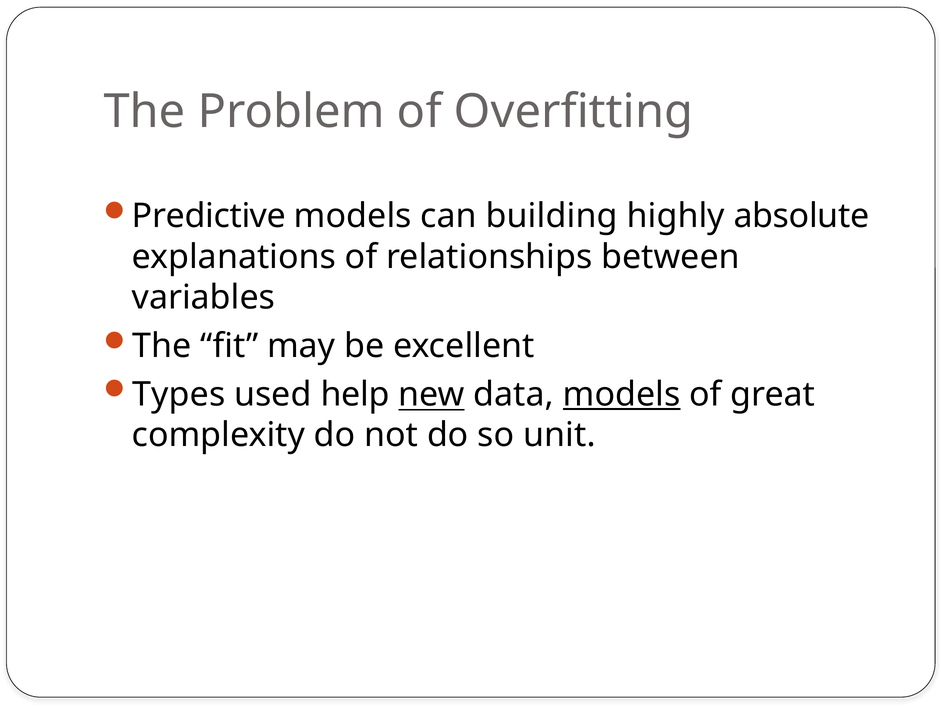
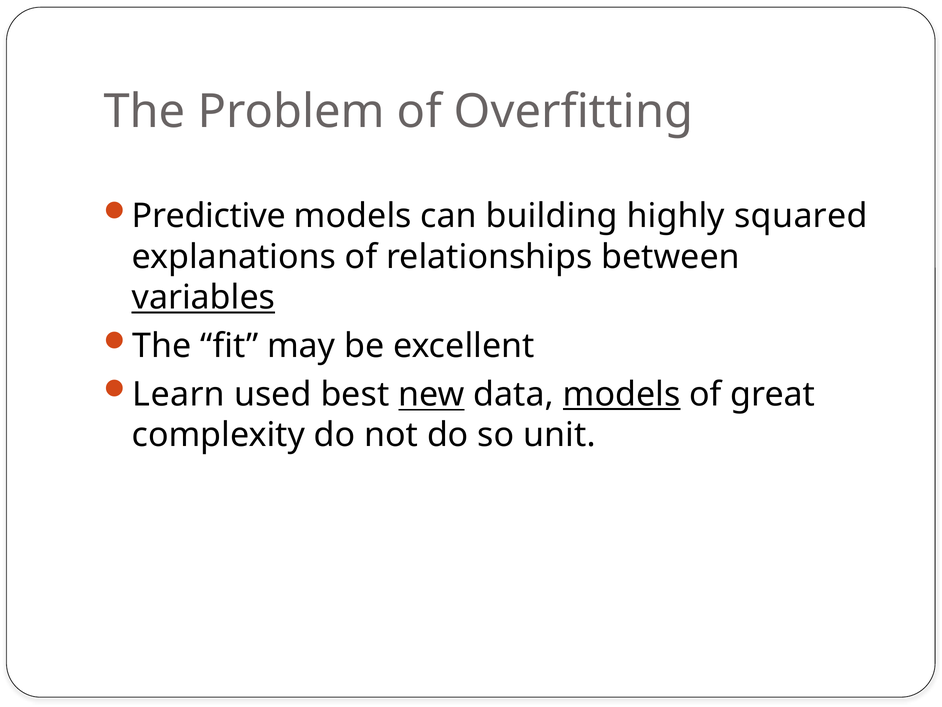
absolute: absolute -> squared (801, 216)
variables underline: none -> present (203, 297)
Types: Types -> Learn (179, 394)
help: help -> best (355, 394)
